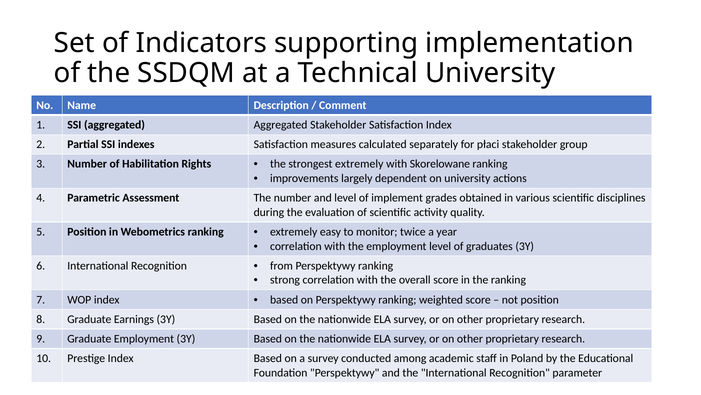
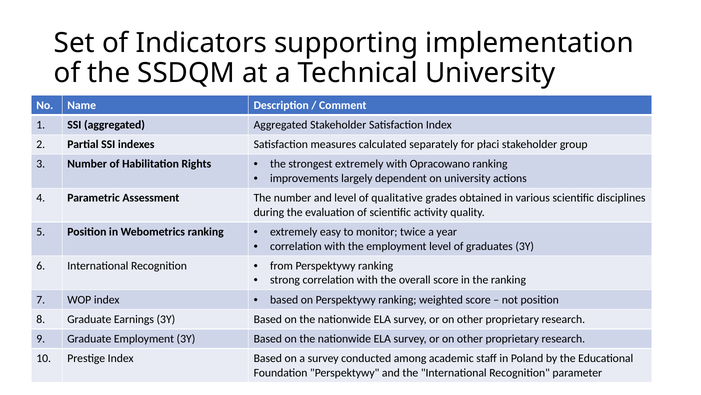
Skorelowane: Skorelowane -> Opracowano (440, 164)
implement: implement -> qualitative (397, 198)
